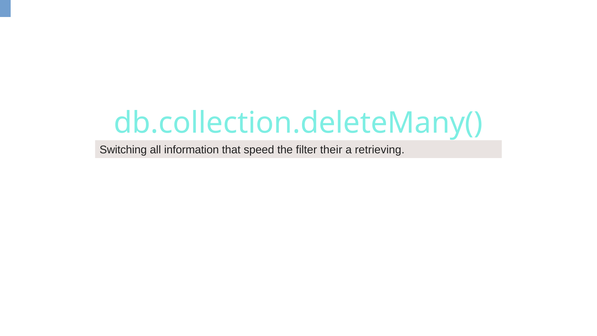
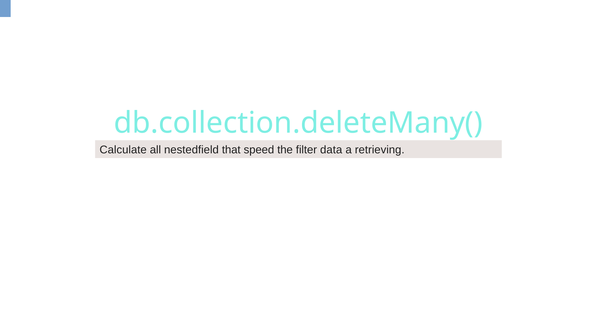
Switching: Switching -> Calculate (123, 150)
information: information -> nestedfield (191, 150)
their: their -> data (331, 150)
